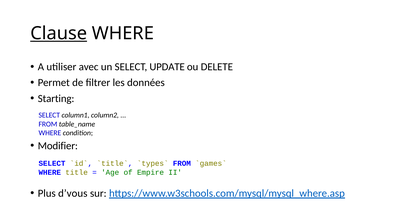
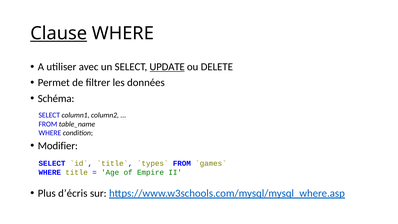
UPDATE underline: none -> present (167, 67)
Starting: Starting -> Schéma (56, 98)
d’vous: d’vous -> d’écris (73, 193)
